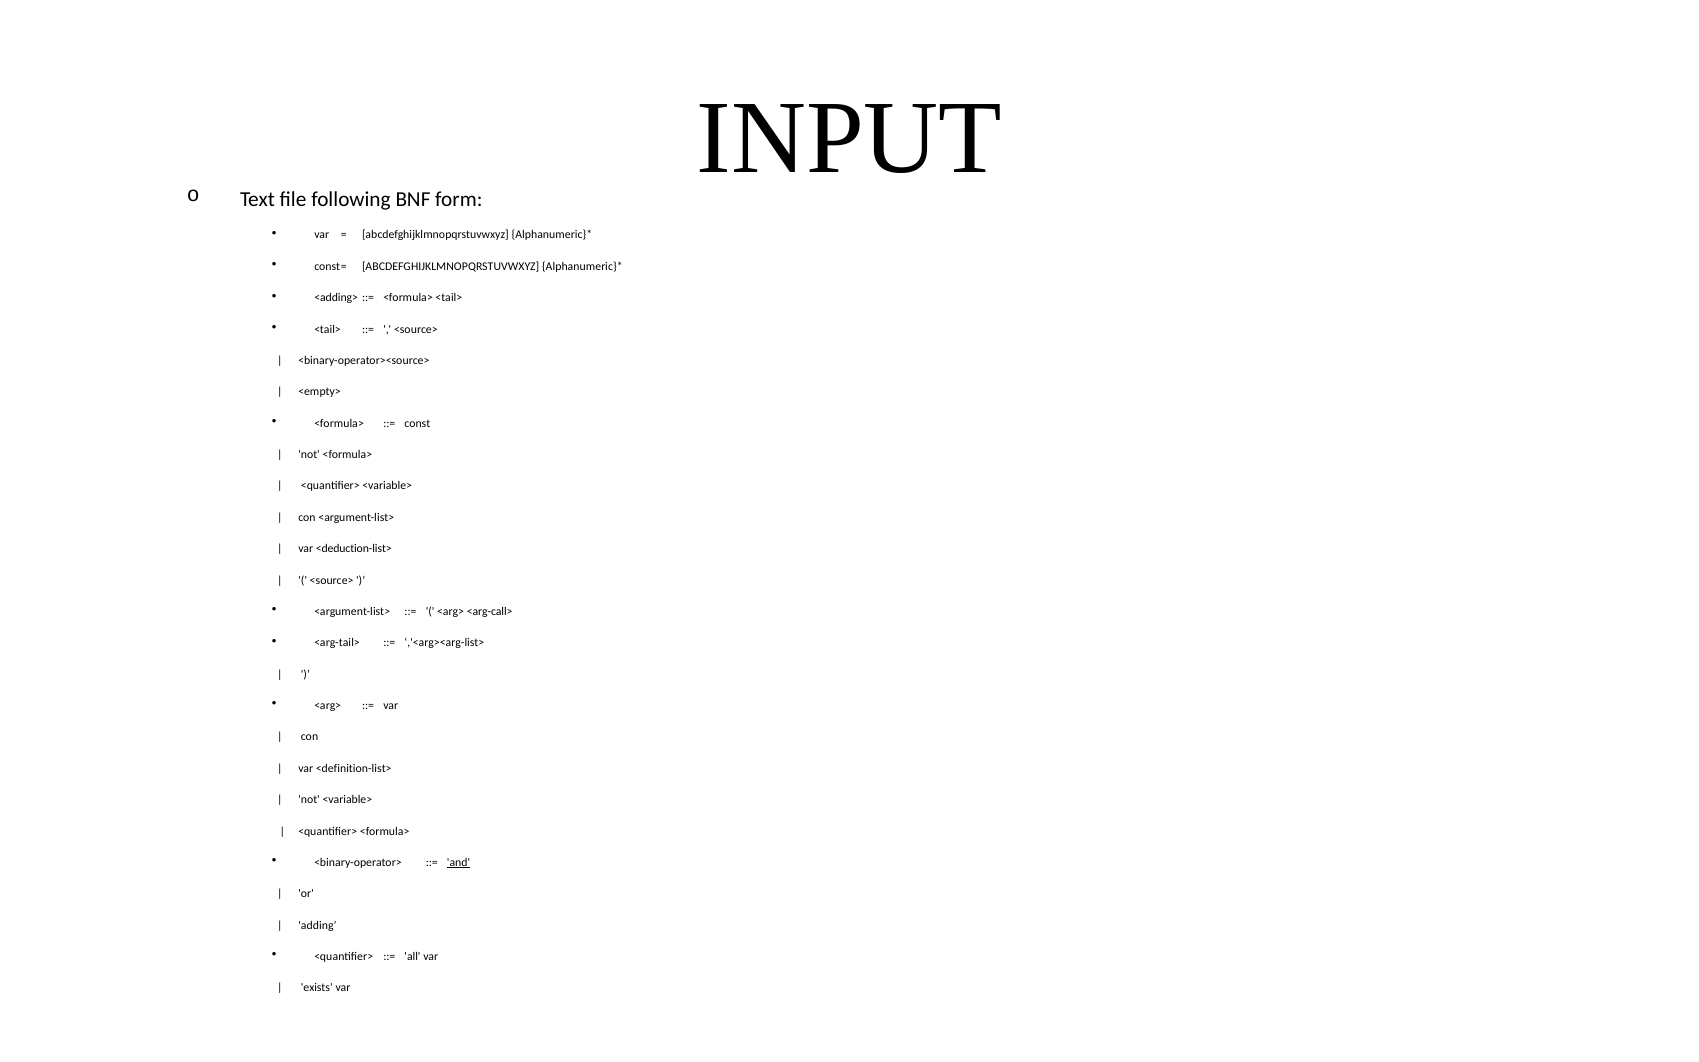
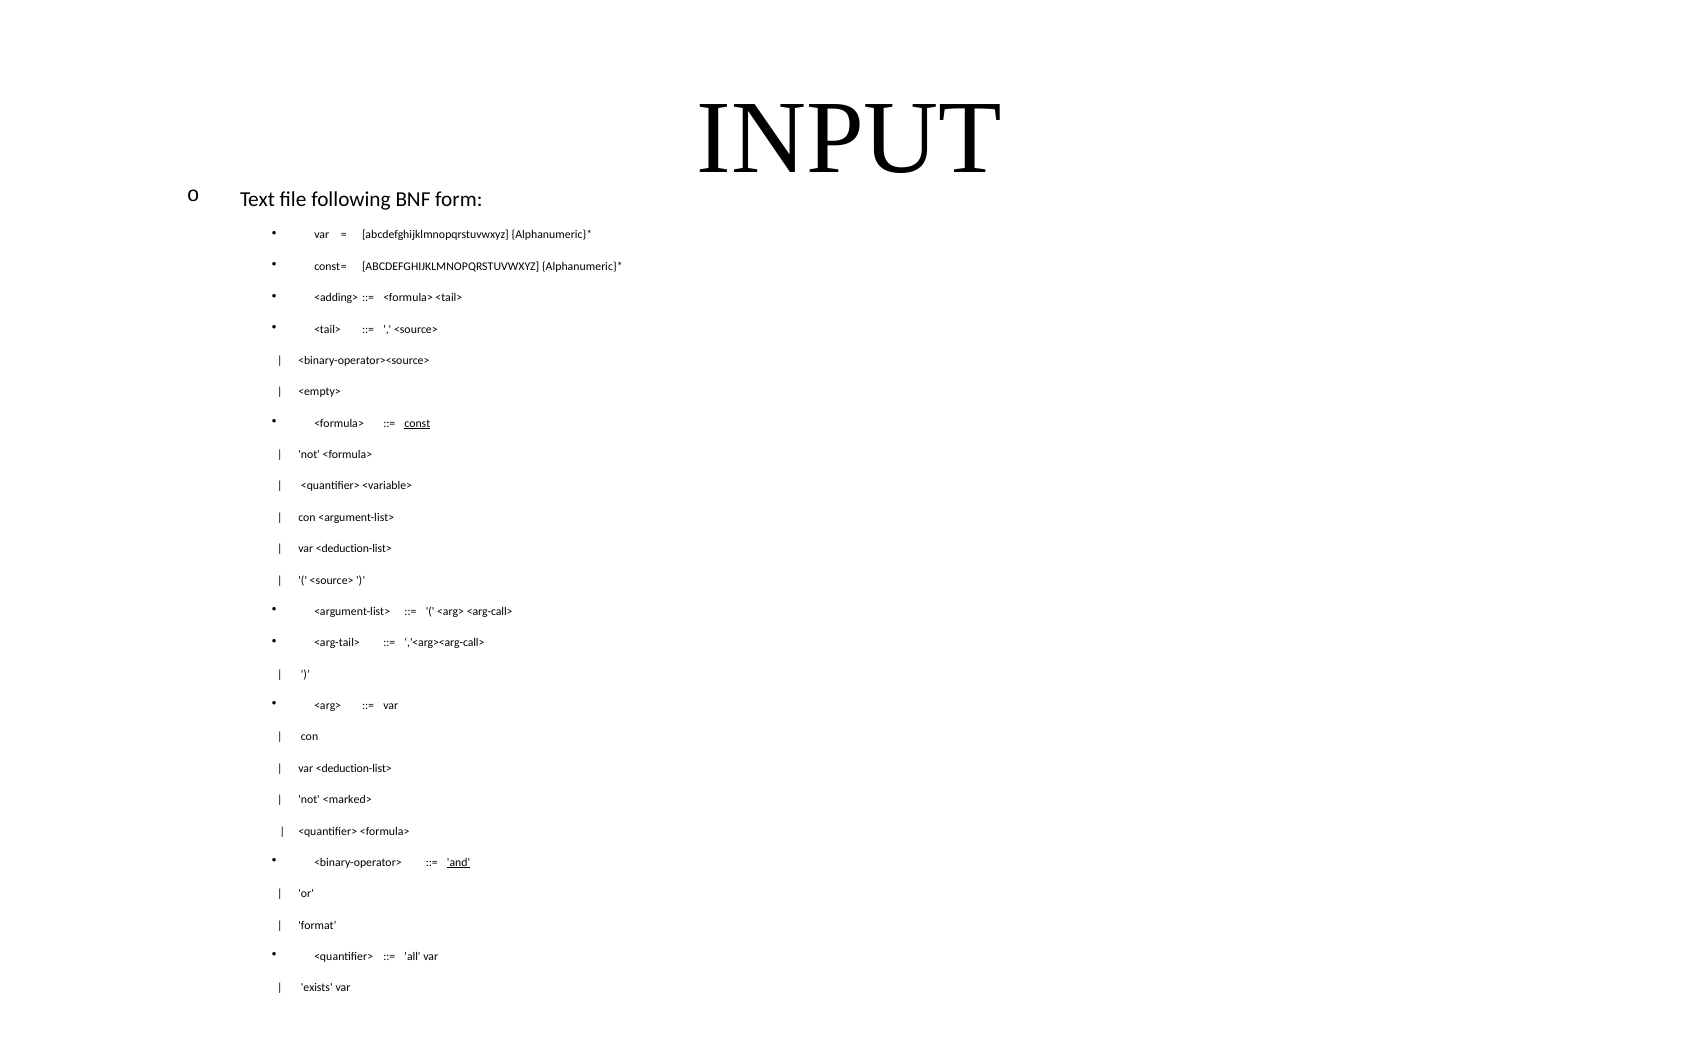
const underline: none -> present (417, 423)
,'<arg><arg-list>: ,'<arg><arg-list> -> ,'<arg><arg-call> (444, 643)
<definition-list>: <definition-list> -> <deduction-list> (354, 768)
not <variable>: <variable> -> <marked> (347, 800)
adding: adding -> format (317, 925)
